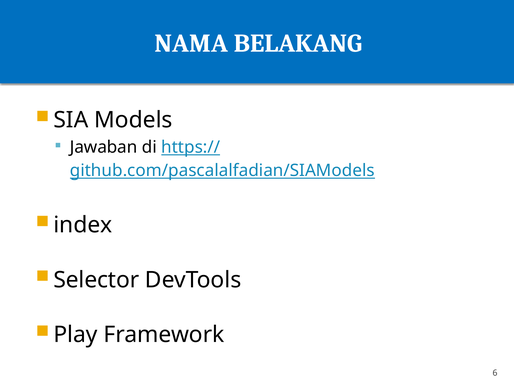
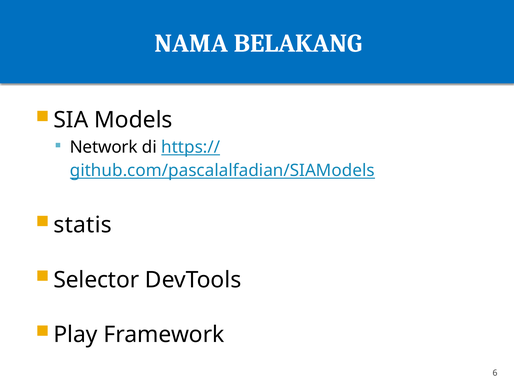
Jawaban: Jawaban -> Network (104, 147)
index: index -> statis (83, 225)
